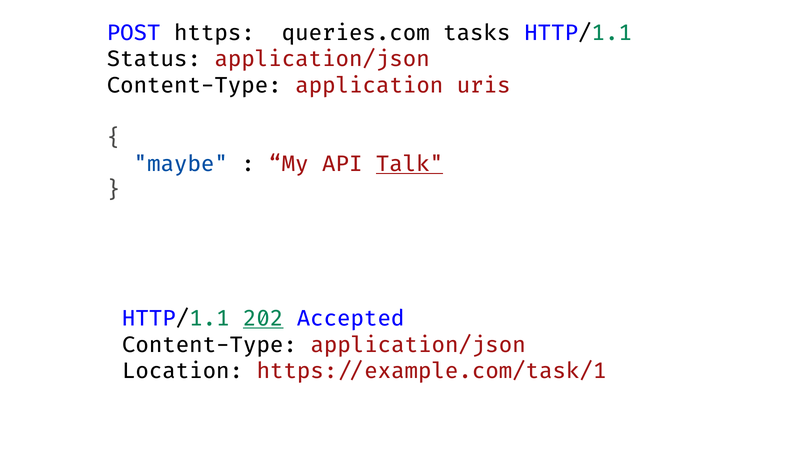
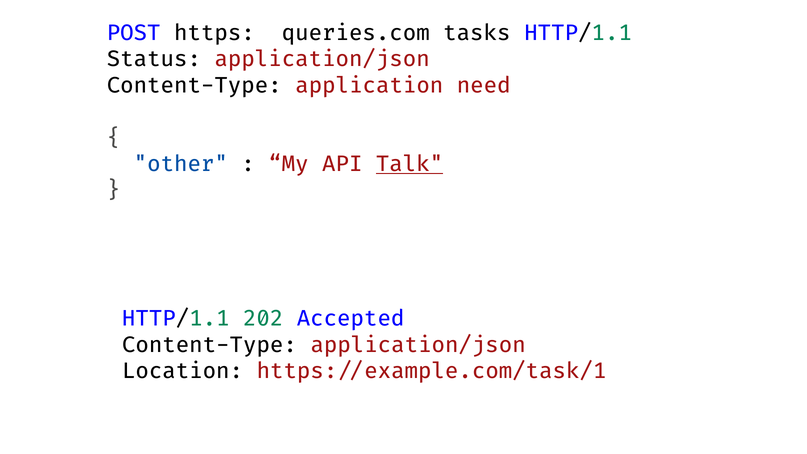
application/uris: application/uris -> application/need (403, 85)
maybe: maybe -> other (181, 164)
202 underline: present -> none (263, 319)
